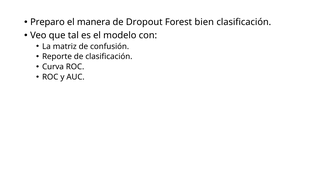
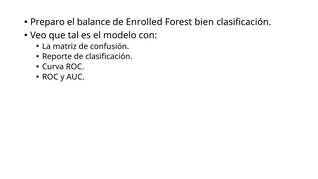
manera: manera -> balance (94, 22)
Dropout: Dropout -> Enrolled (144, 22)
